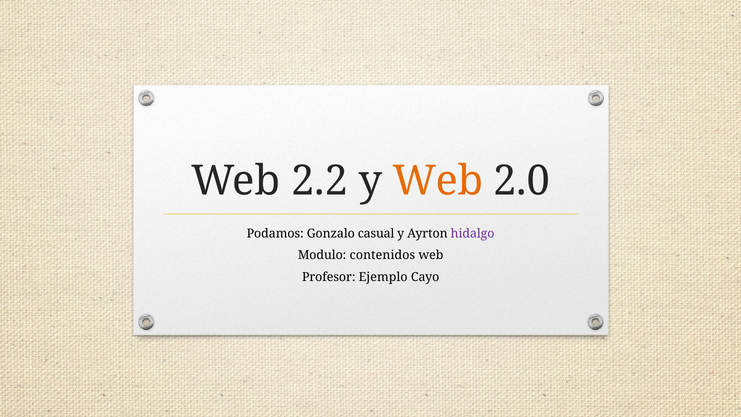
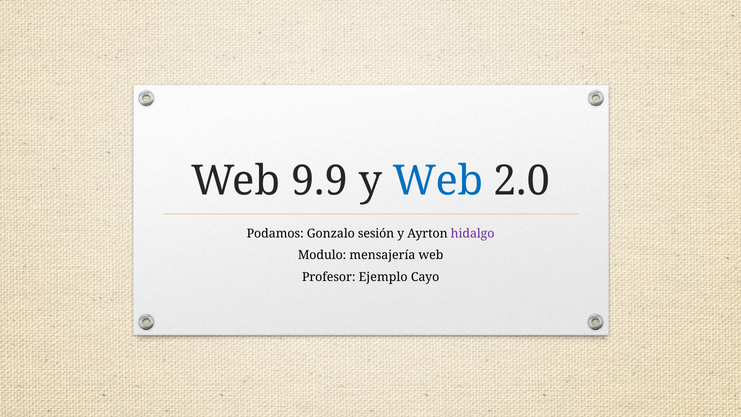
2.2: 2.2 -> 9.9 (320, 181)
Web colour: orange -> blue (438, 181)
casual: casual -> sesión (376, 233)
contenidos: contenidos -> mensajería (382, 255)
